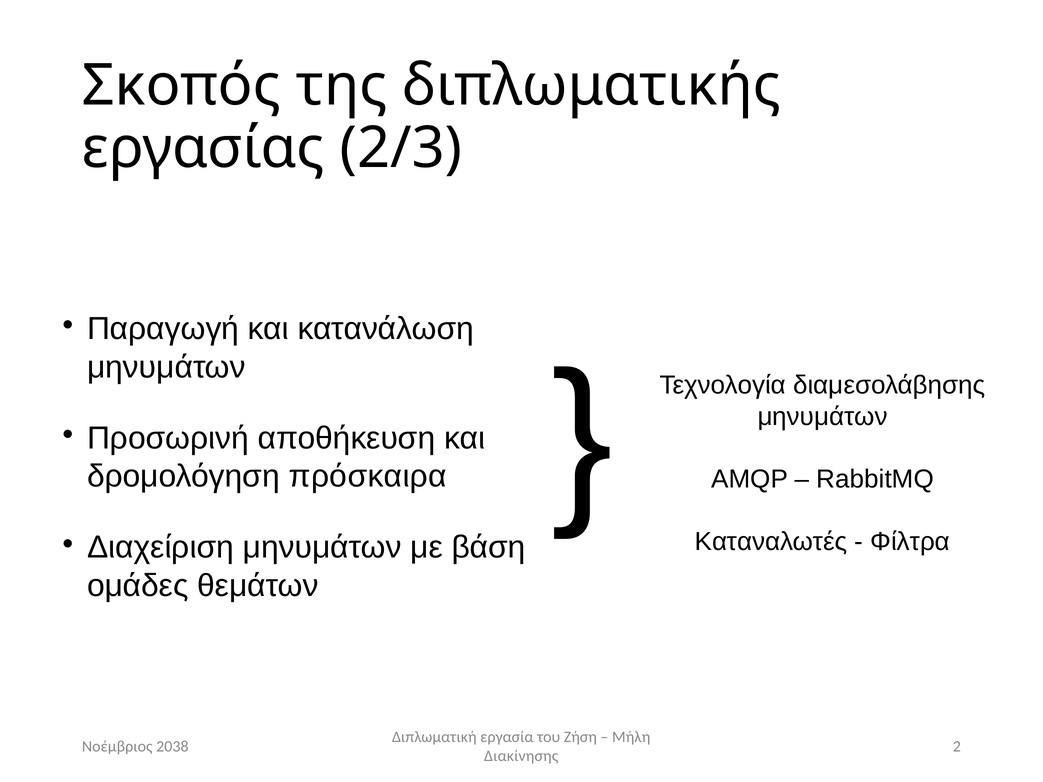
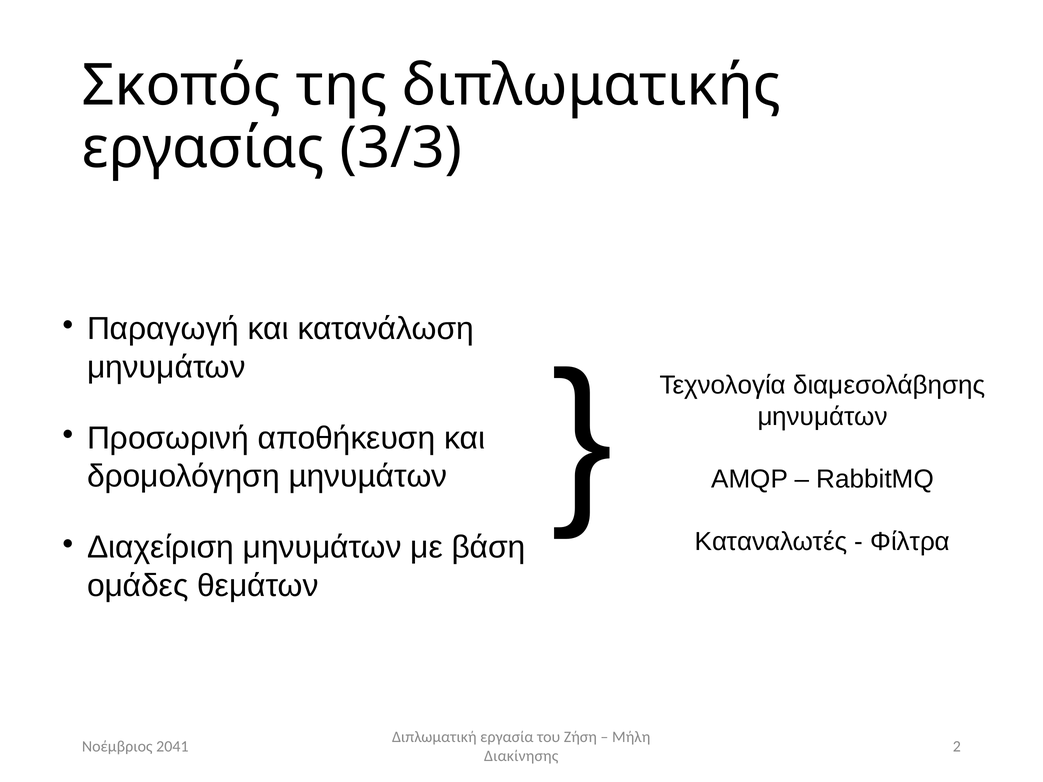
2/3: 2/3 -> 3/3 (401, 148)
δρομολόγηση πρόσκαιρα: πρόσκαιρα -> µηνυµάτων (368, 476)
2038: 2038 -> 2041 (172, 747)
